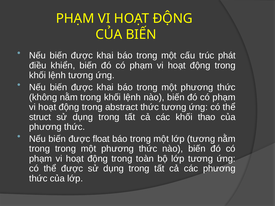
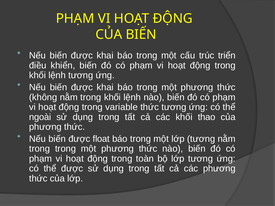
phát: phát -> triển (227, 56)
abstract: abstract -> variable (122, 107)
struct: struct -> ngoài (40, 117)
